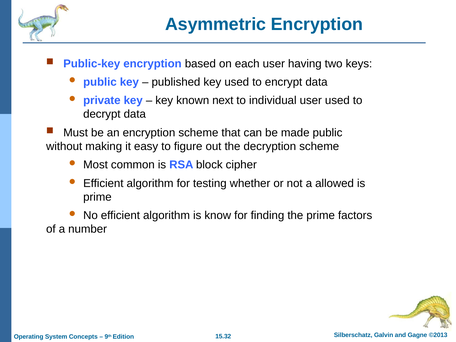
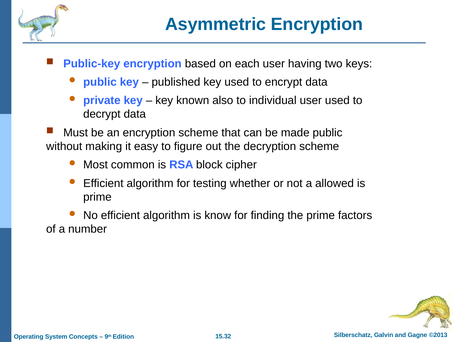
next: next -> also (223, 101)
